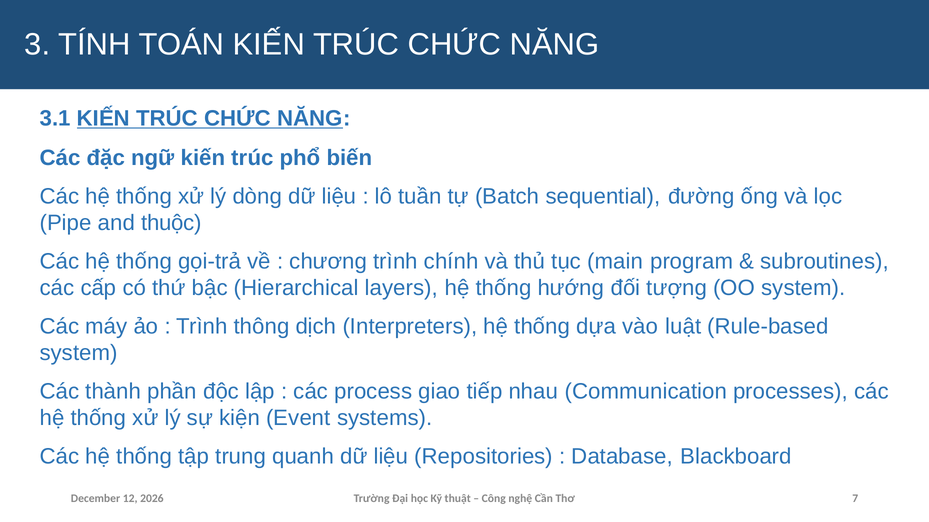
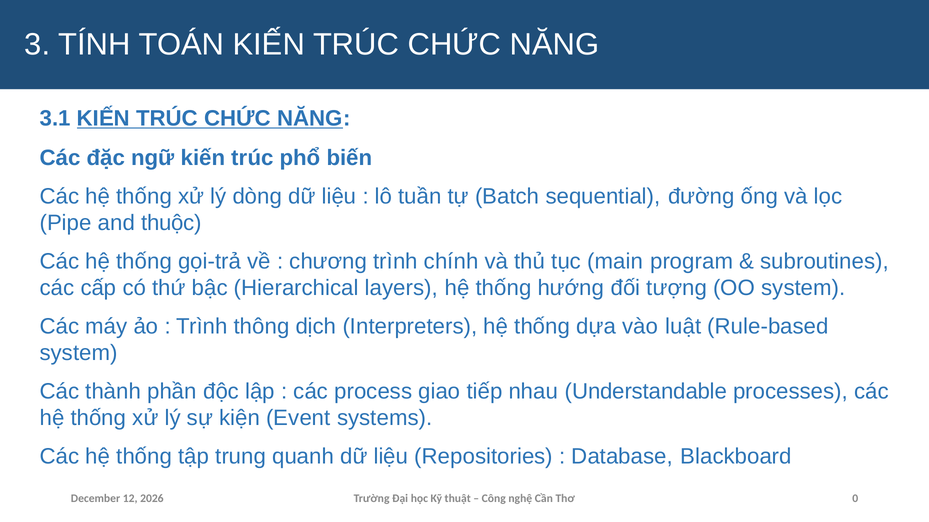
Communication: Communication -> Understandable (646, 392)
7: 7 -> 0 (855, 499)
